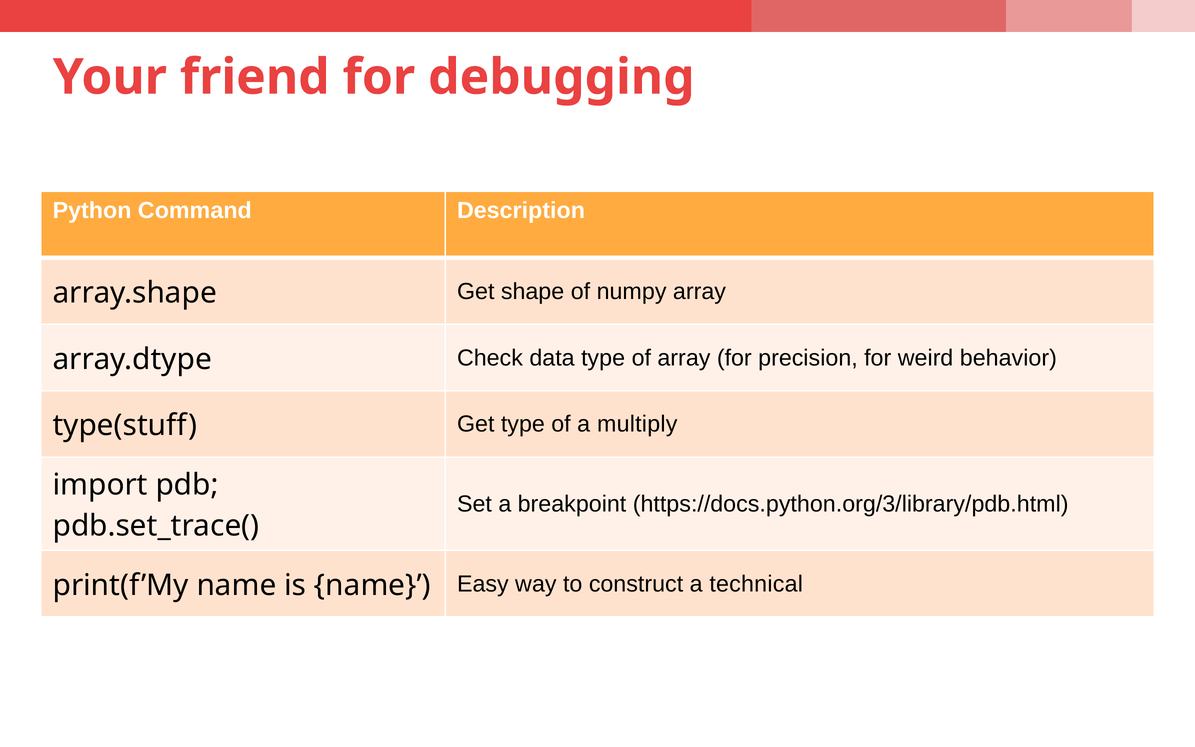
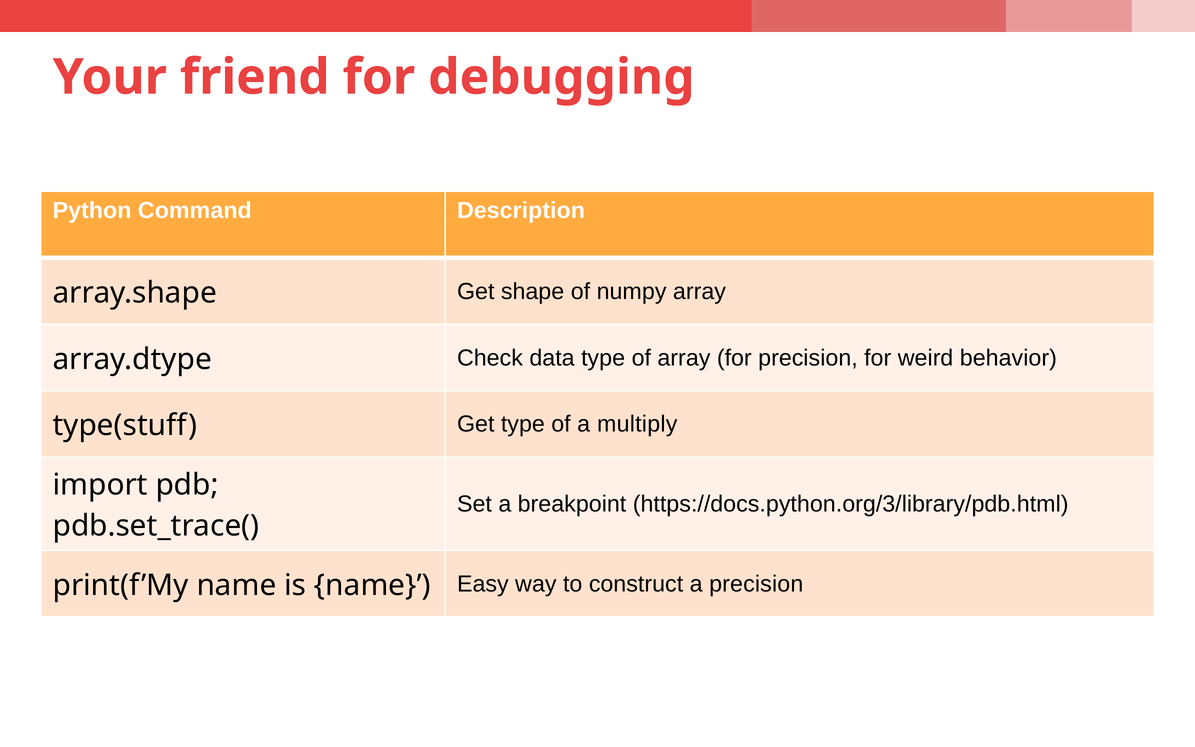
a technical: technical -> precision (756, 584)
